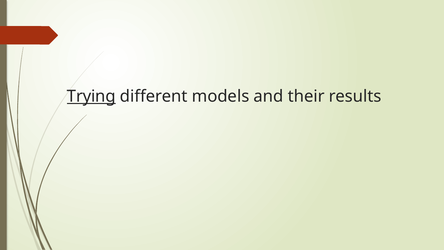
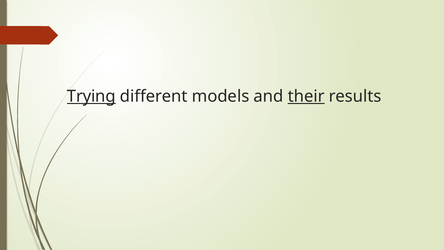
their underline: none -> present (306, 96)
